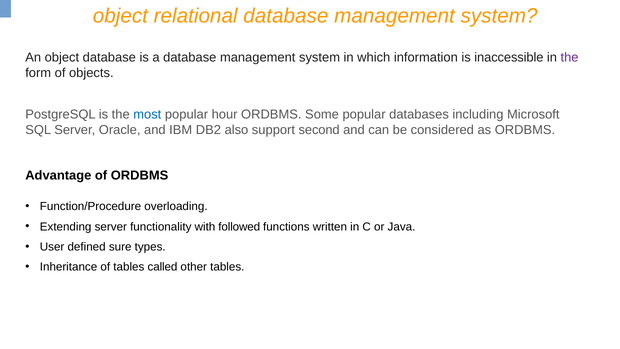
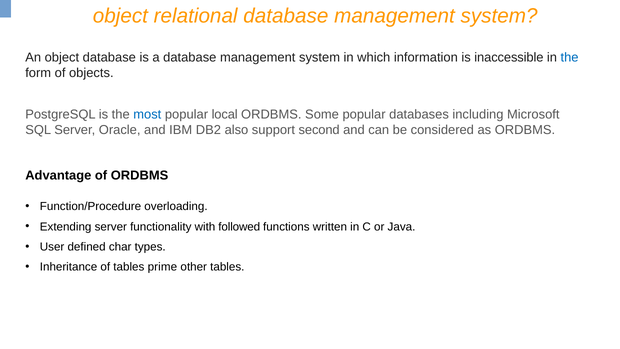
the colour: purple -> blue (570, 57)
hour: hour -> local (225, 114)
sure: sure -> char (120, 247)
called: called -> prime (162, 267)
